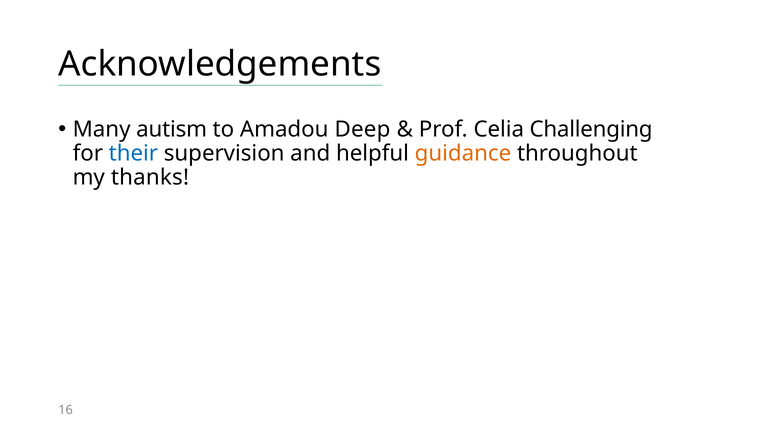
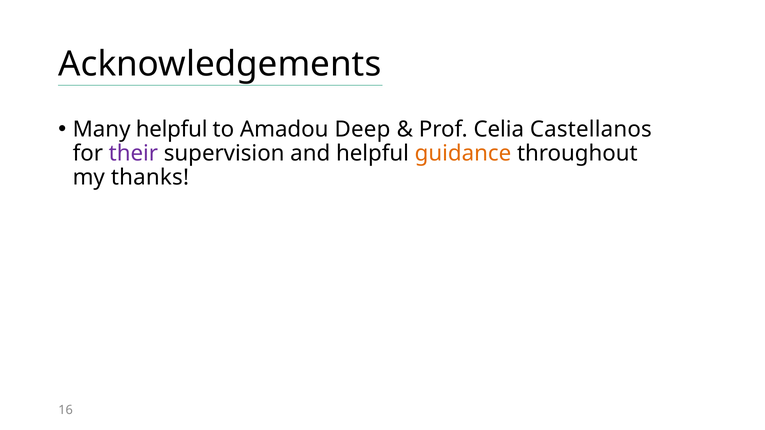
Many autism: autism -> helpful (172, 129)
Challenging: Challenging -> Castellanos (591, 129)
their colour: blue -> purple (133, 153)
